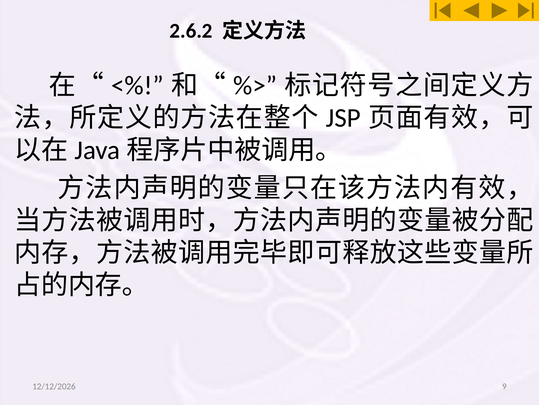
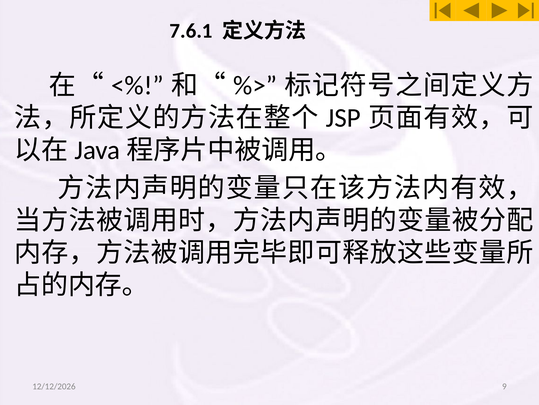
2.6.2: 2.6.2 -> 7.6.1 (191, 31)
